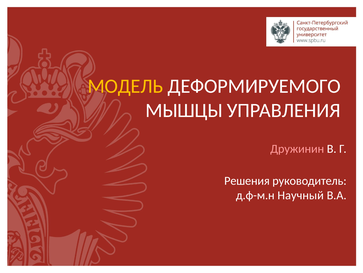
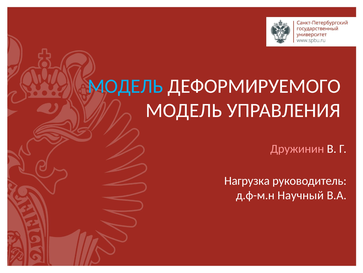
МОДЕЛЬ colour: yellow -> light blue (125, 86)
МЫШЦЫ: МЫШЦЫ -> МОДЕЛЬ (184, 110)
Решения: Решения -> Нагрузка (247, 180)
